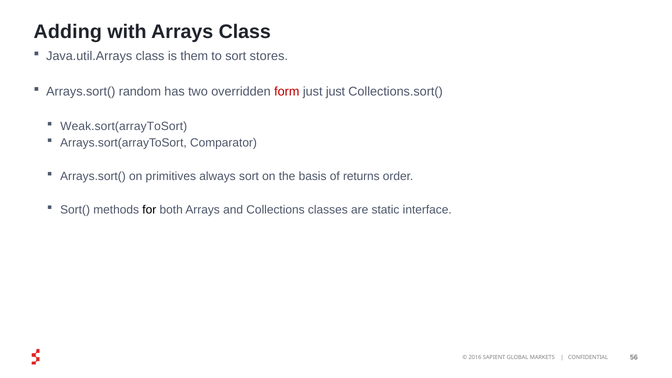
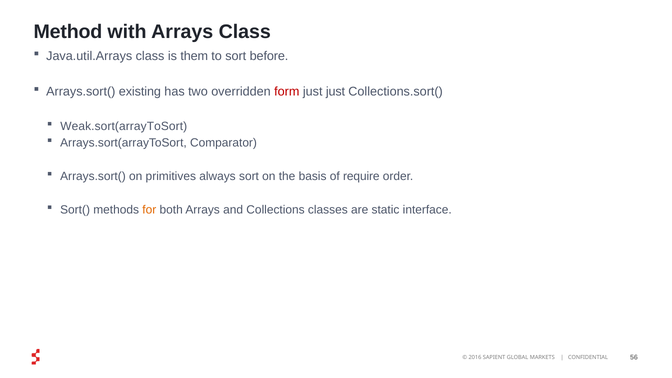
Adding: Adding -> Method (68, 32)
stores: stores -> before (269, 56)
random: random -> existing (140, 92)
returns: returns -> require (361, 176)
for colour: black -> orange (149, 210)
